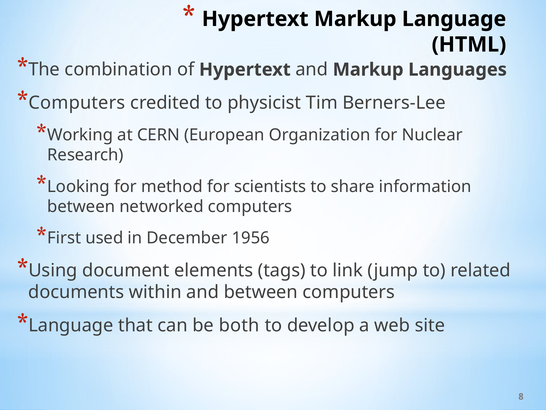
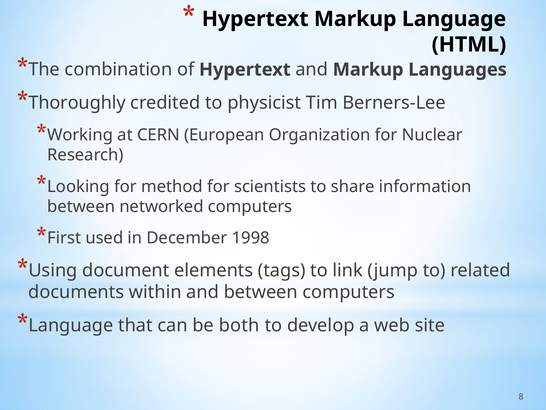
Computers: Computers -> Thoroughly (77, 103)
1956: 1956 -> 1998 (251, 238)
